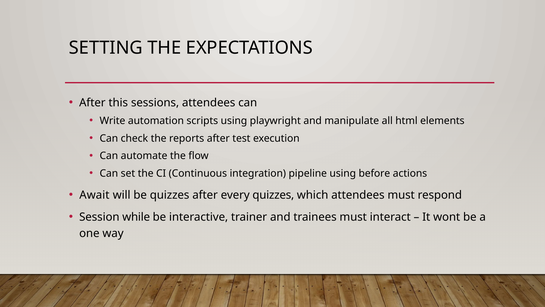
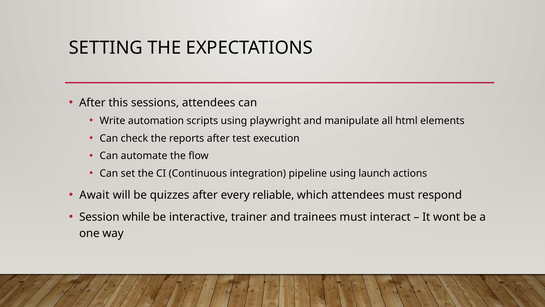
before: before -> launch (374, 173)
every quizzes: quizzes -> reliable (273, 195)
